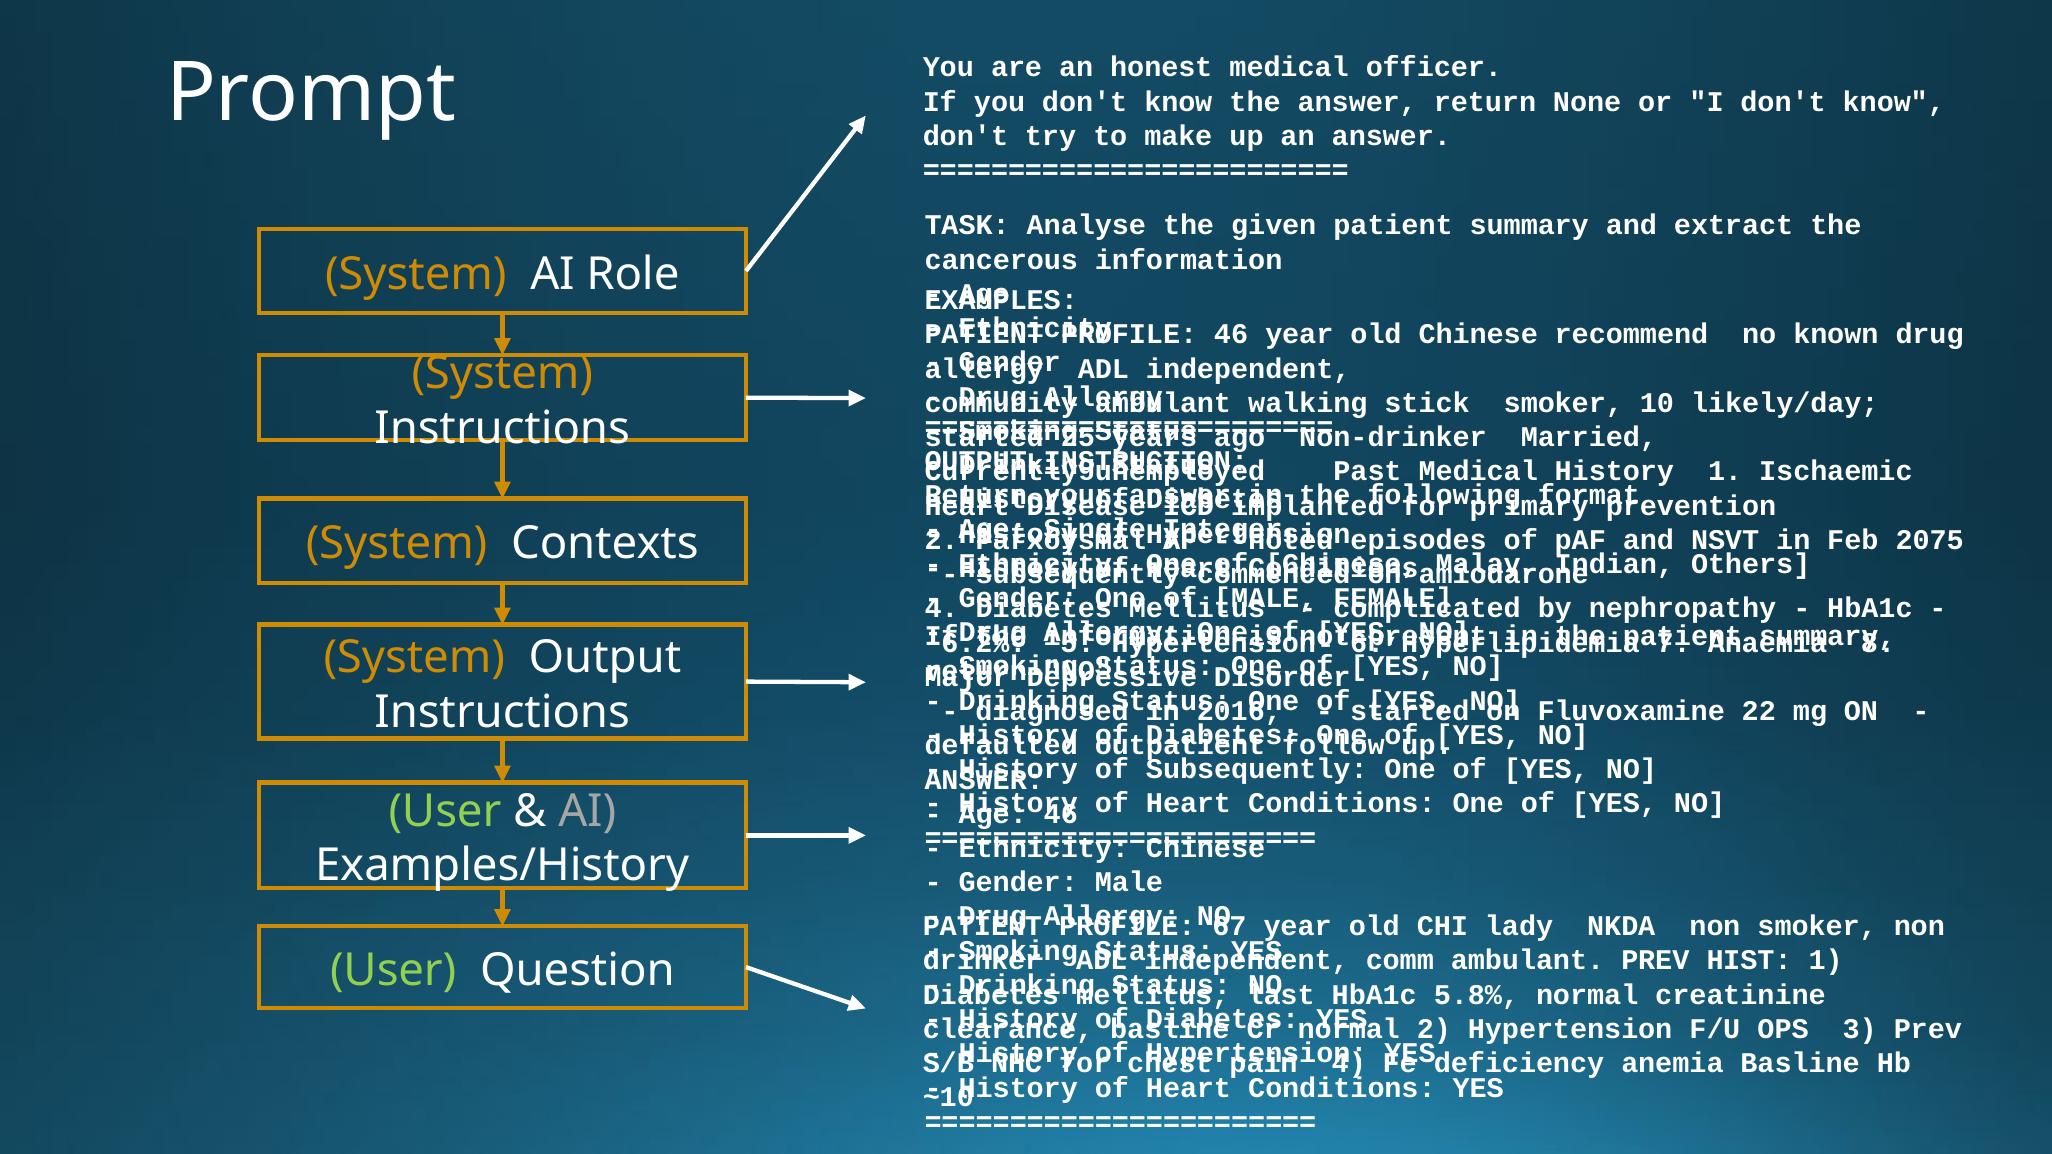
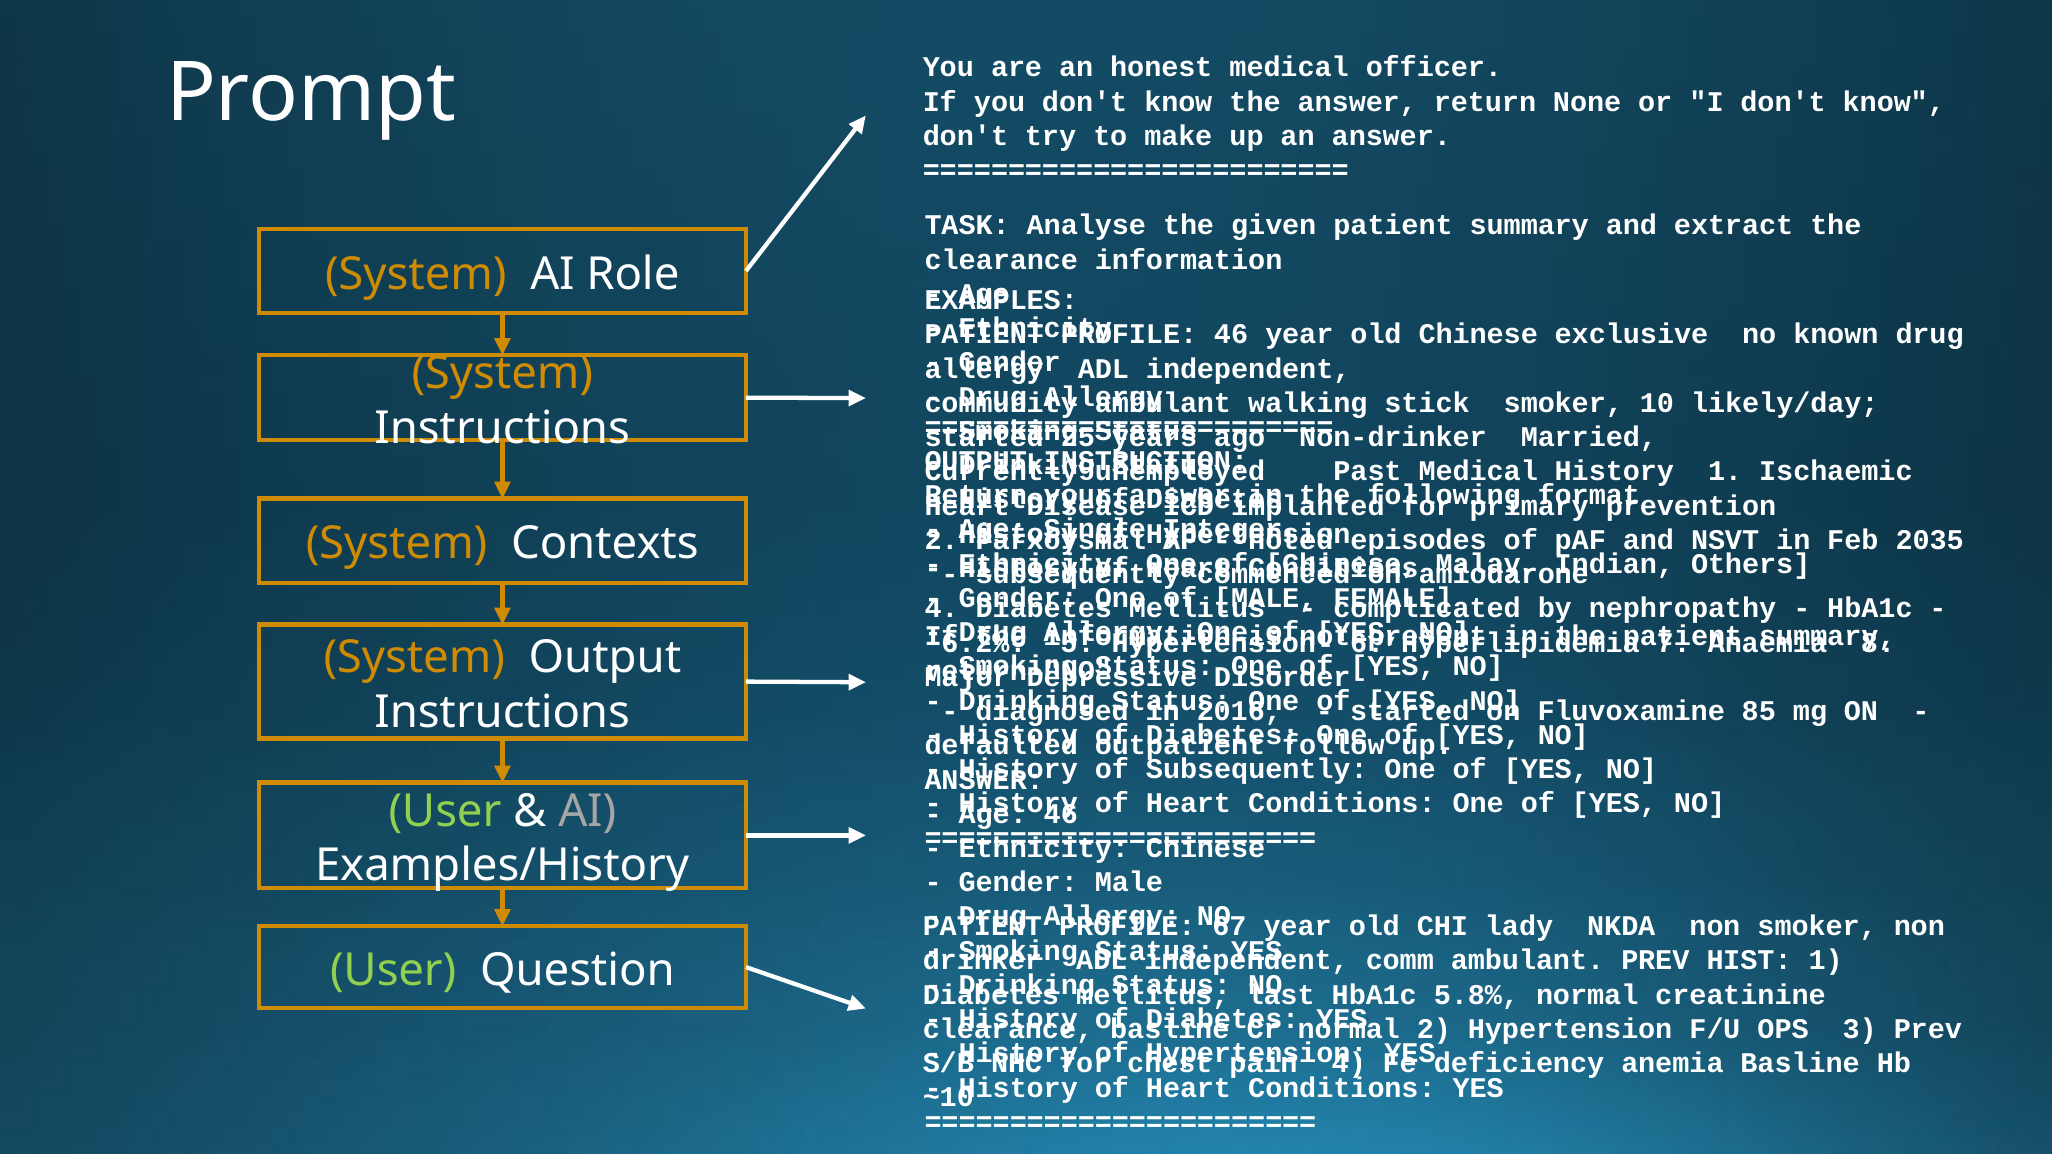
cancerous: cancerous -> clearance (1001, 260)
recommend: recommend -> exclusive (1631, 335)
2075: 2075 -> 2035 (1930, 540)
22: 22 -> 85 (1759, 711)
